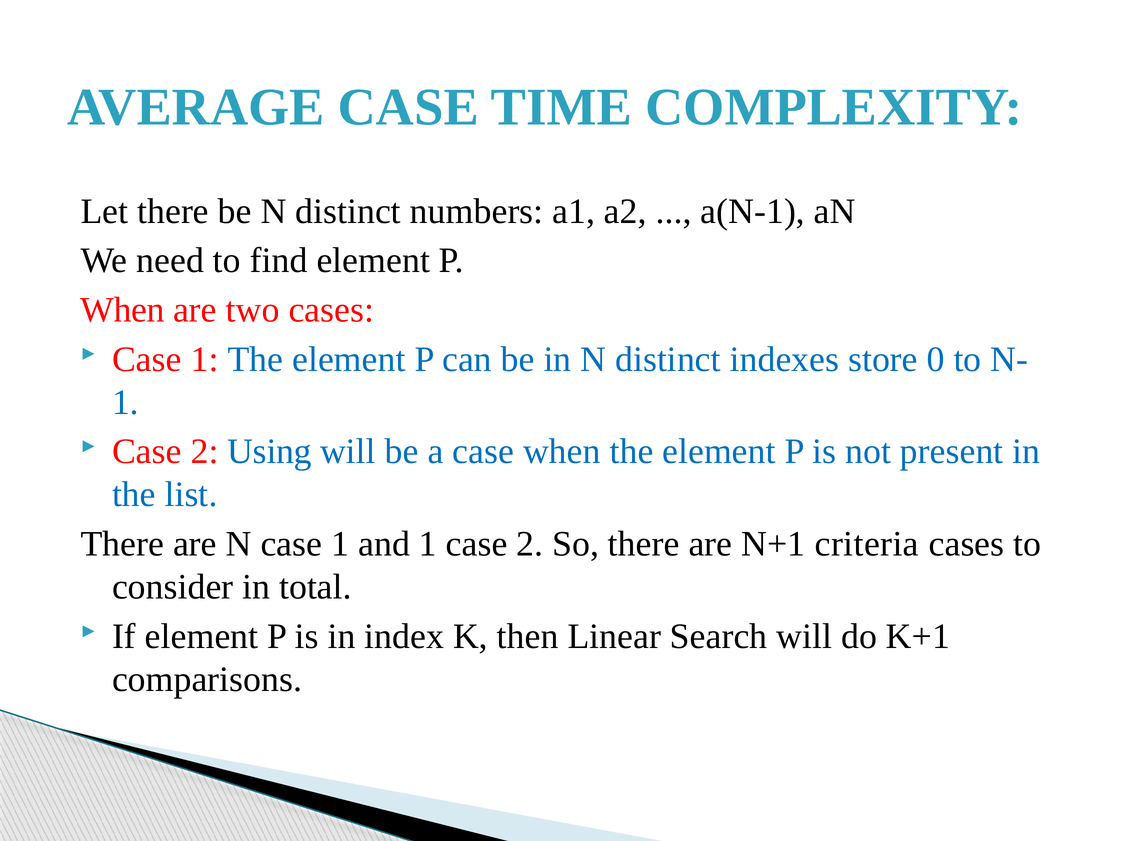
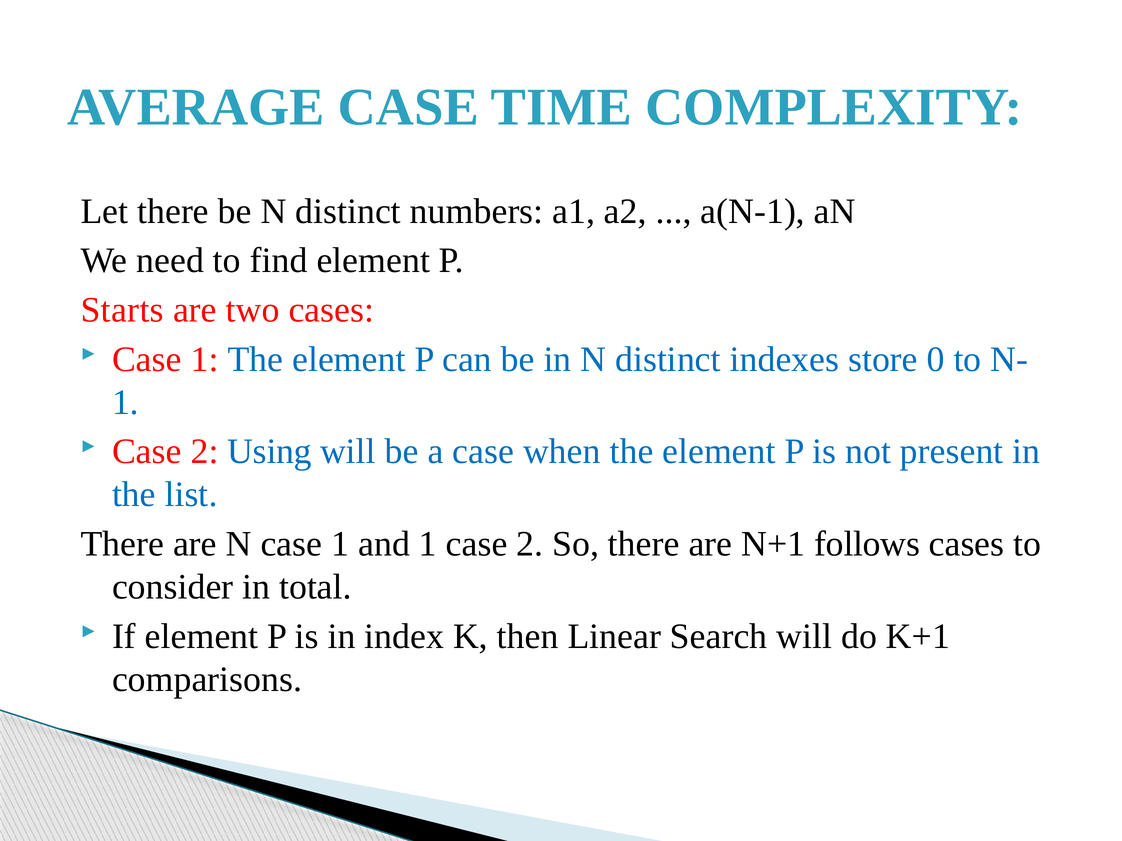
When: When -> Starts (122, 310)
criteria: criteria -> follows (867, 544)
